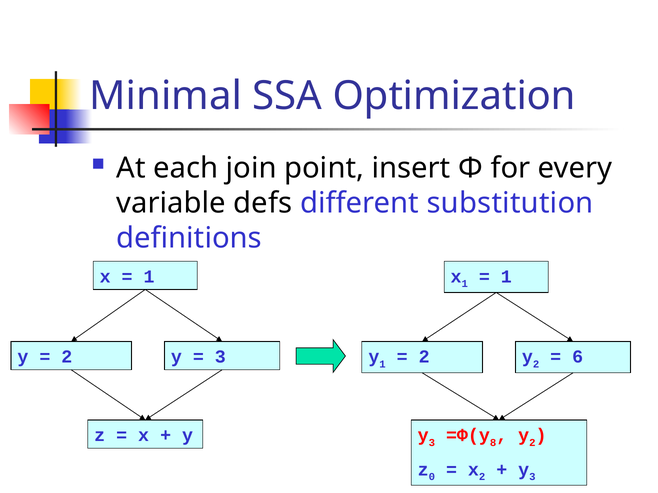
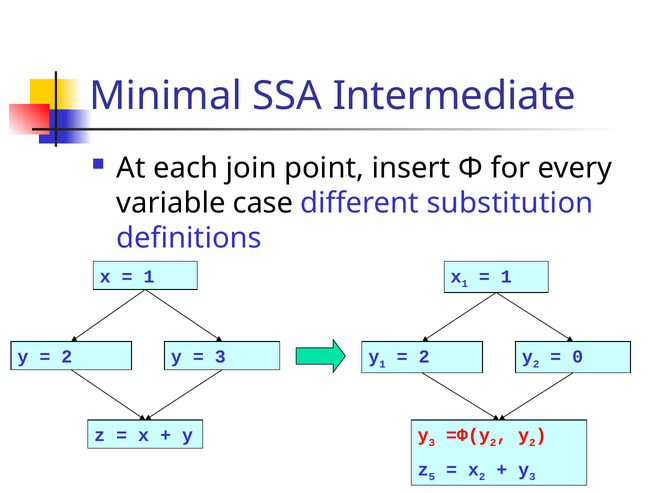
Optimization: Optimization -> Intermediate (454, 96)
defs: defs -> case (263, 203)
6: 6 -> 0 (578, 357)
8: 8 -> 2 (493, 443)
0: 0 -> 5 (432, 477)
